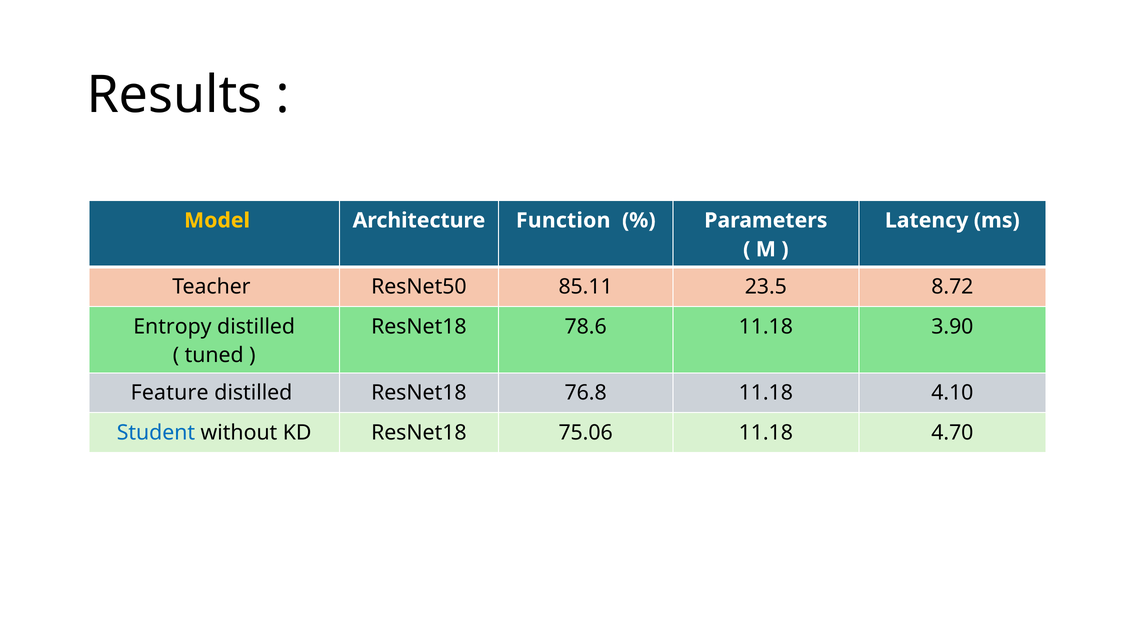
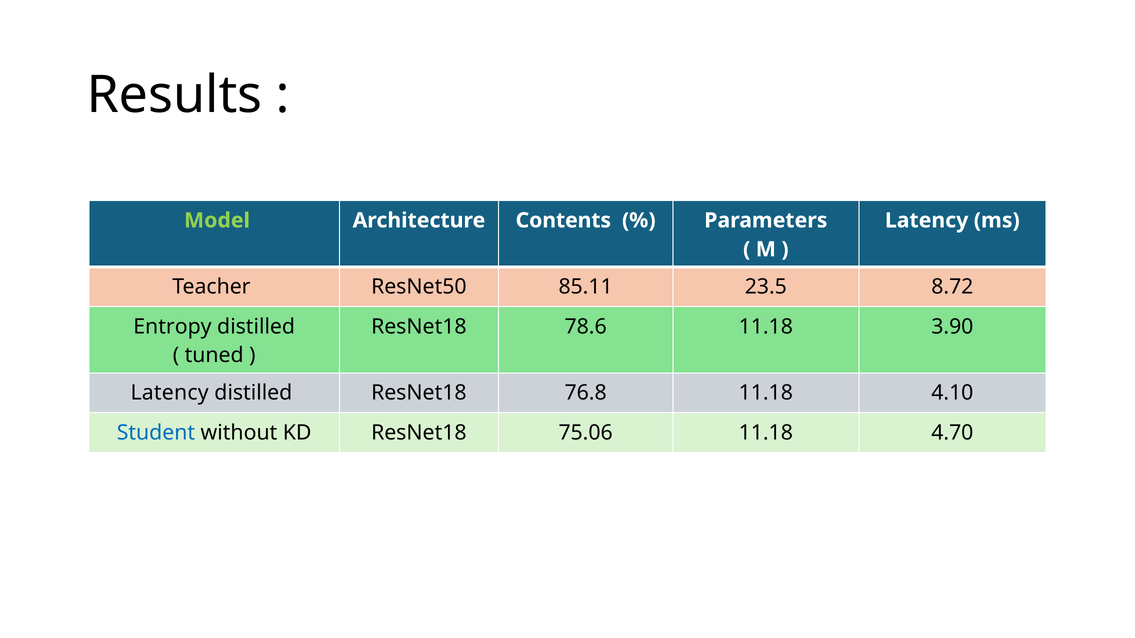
Model colour: yellow -> light green (217, 221)
Function: Function -> Contents (563, 221)
Feature: Feature -> Latency (170, 393)
